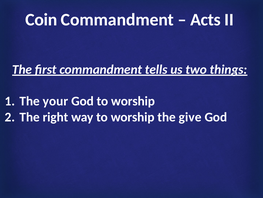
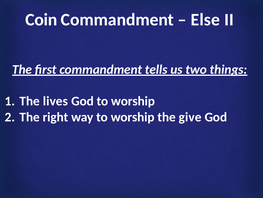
Acts: Acts -> Else (205, 20)
your: your -> lives (55, 101)
